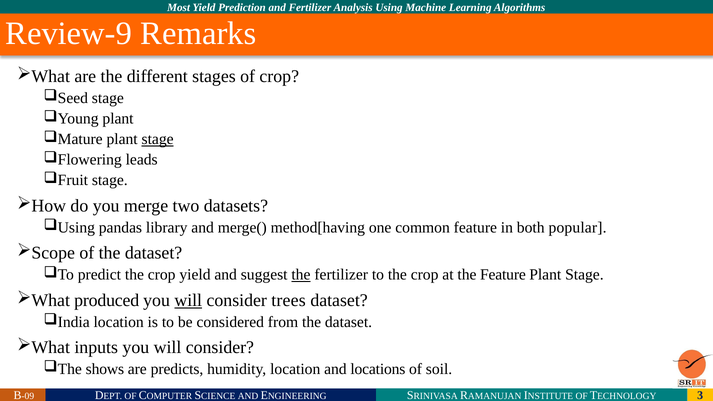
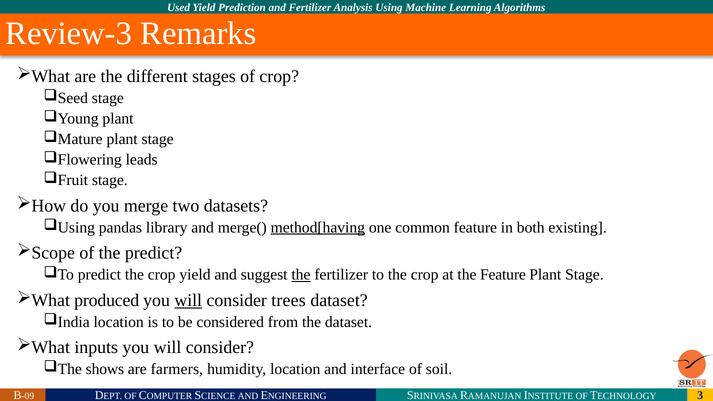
Most: Most -> Used (179, 8)
Review-9: Review-9 -> Review-3 (69, 34)
stage underline: present -> none (158, 139)
method[having underline: none -> present (318, 228)
popular: popular -> existing (578, 228)
of the dataset: dataset -> predict (154, 253)
predicts: predicts -> farmers (177, 369)
locations: locations -> interface (378, 369)
